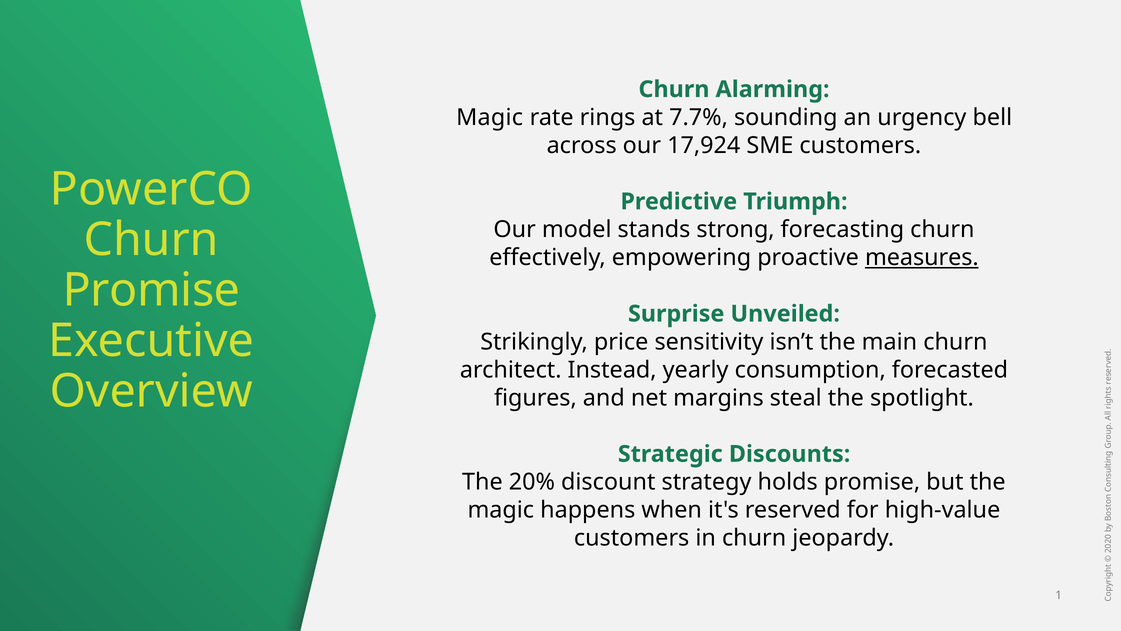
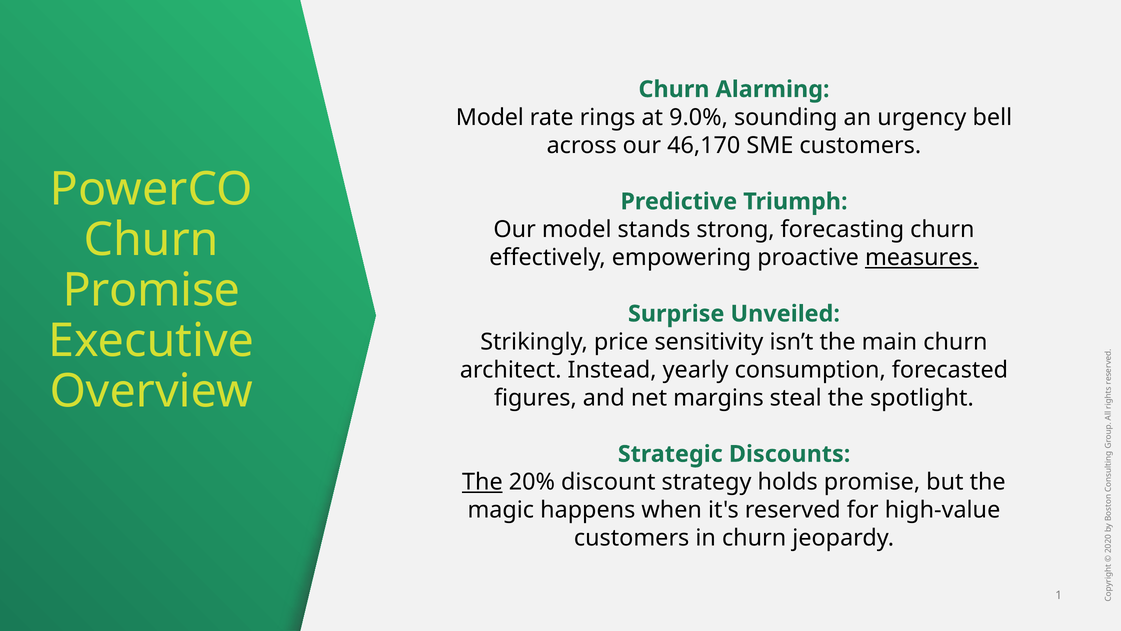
Magic: Magic -> Model (490, 117)
7.7%: 7.7% -> 9.0% (699, 117)
17,924: 17,924 -> 46,170 (704, 145)
The underline: none -> present (482, 482)
